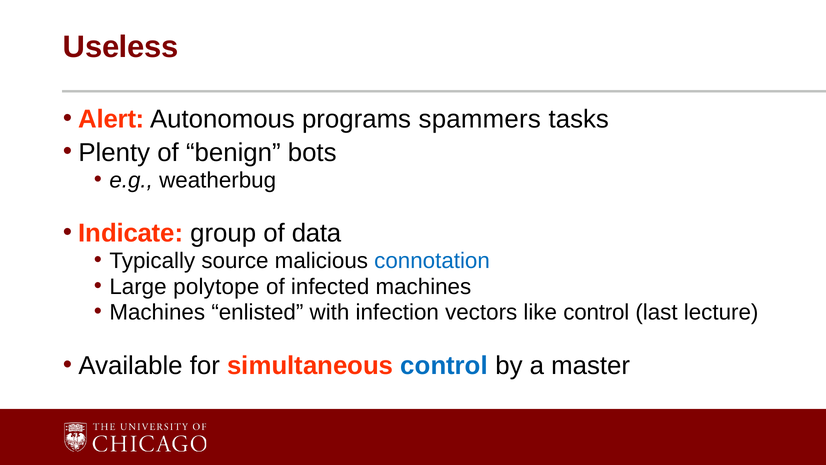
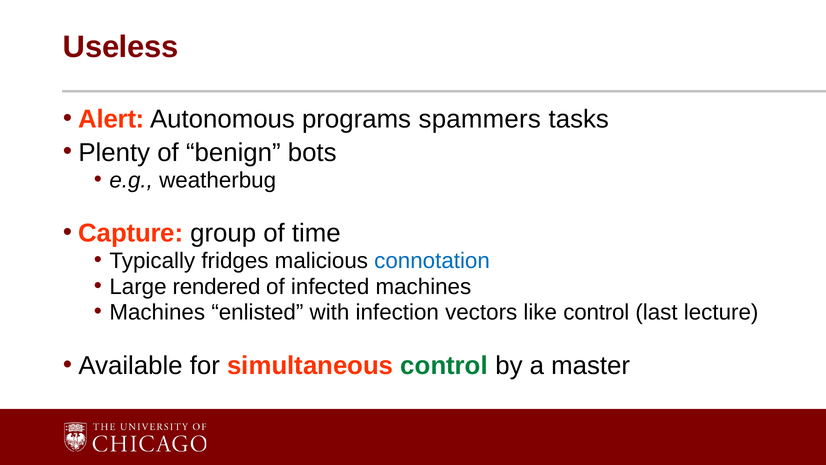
Indicate: Indicate -> Capture (131, 233)
data: data -> time (316, 233)
source: source -> fridges (235, 261)
polytope: polytope -> rendered (216, 286)
control colour: blue -> green (444, 365)
